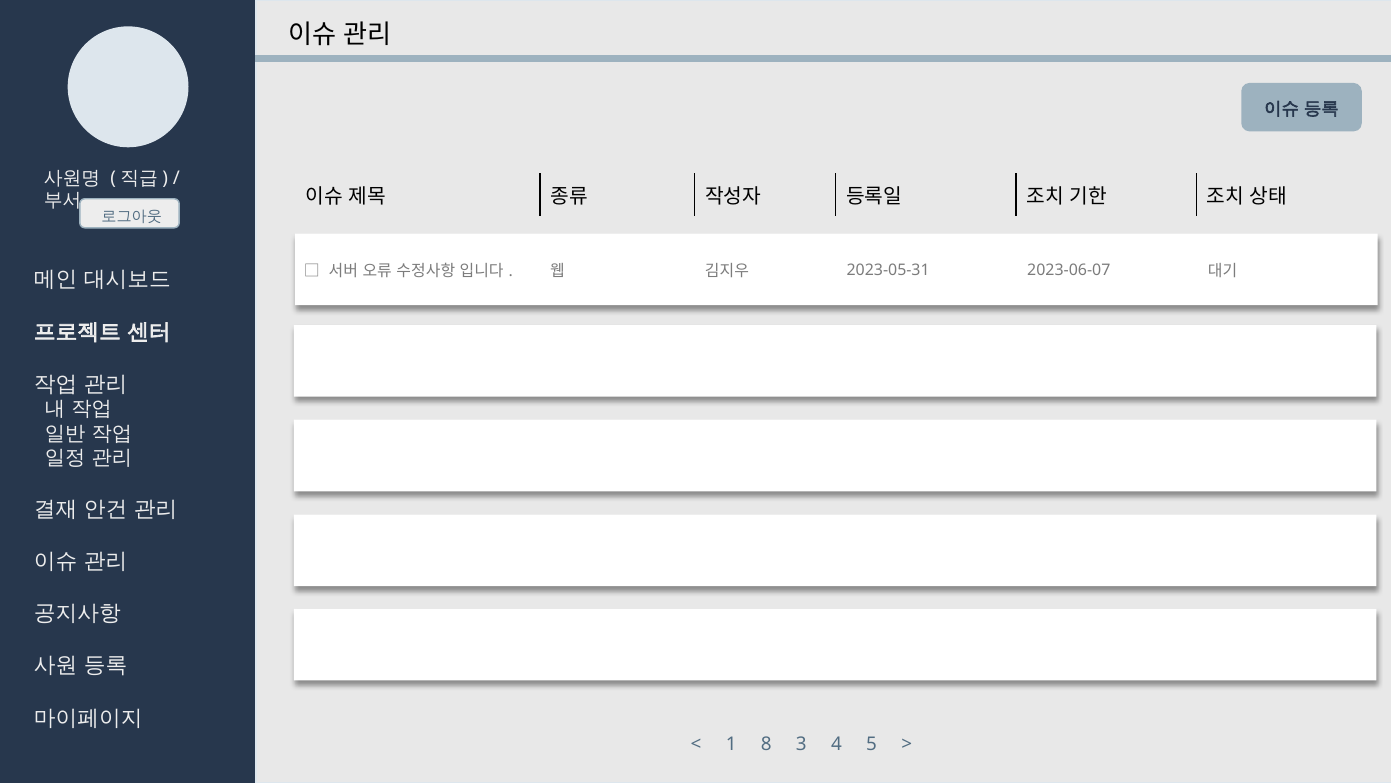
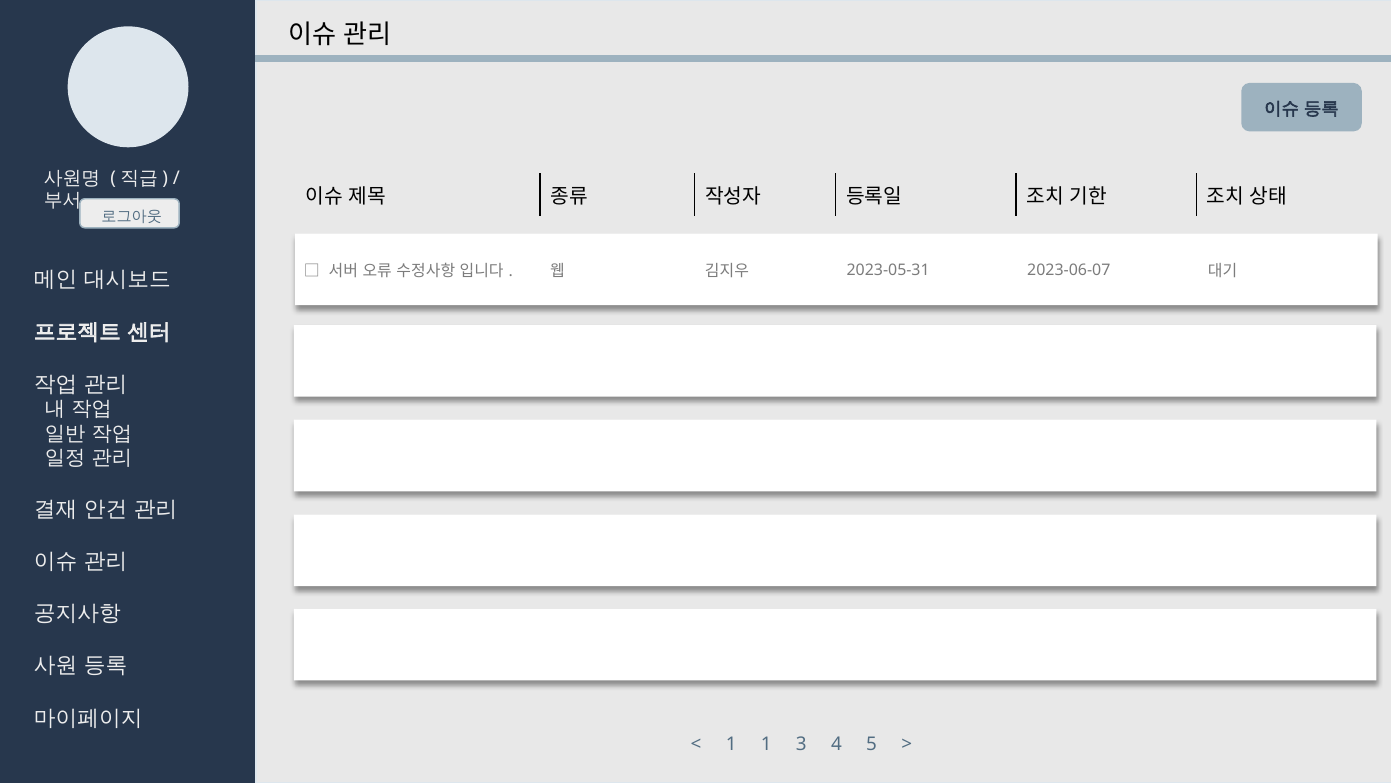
1 8: 8 -> 1 (766, 743)
